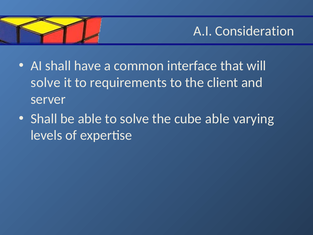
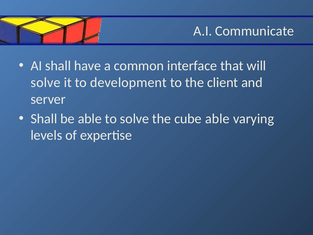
Consideration: Consideration -> Communicate (255, 31)
requirements: requirements -> development (128, 82)
